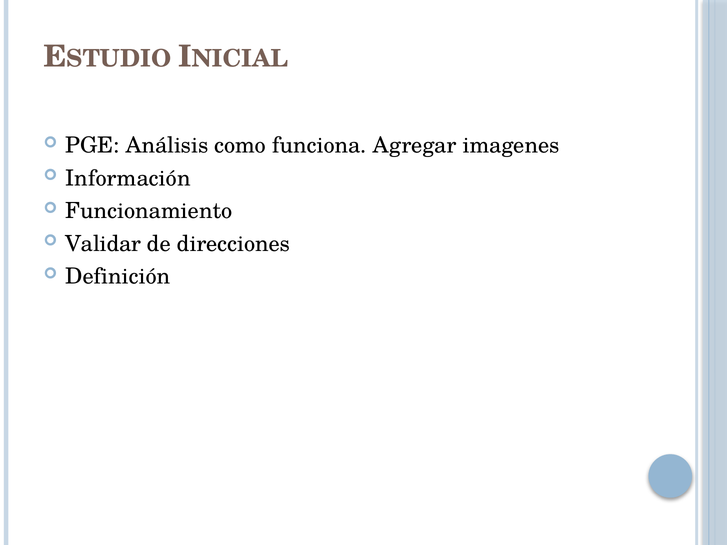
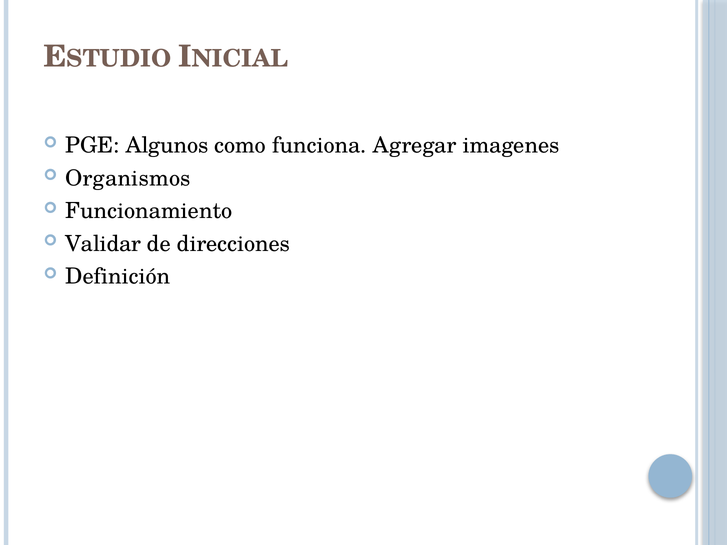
Análisis: Análisis -> Algunos (167, 146)
Información: Información -> Organismos (128, 178)
